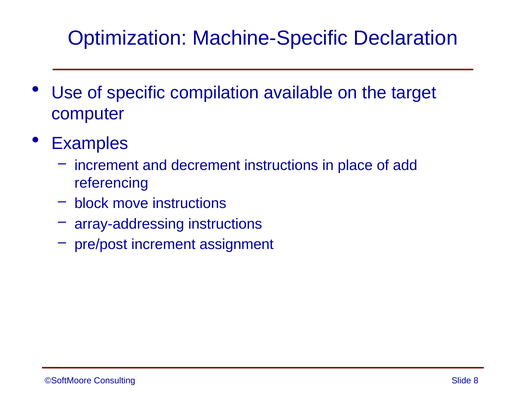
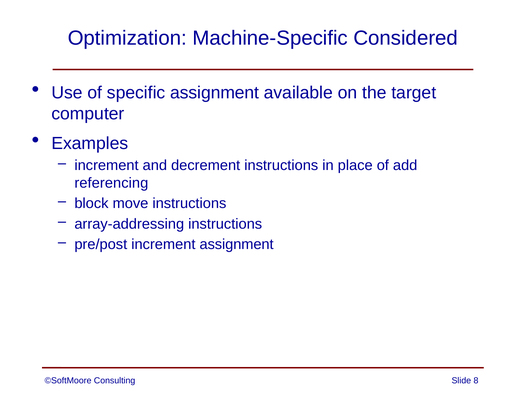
Declaration: Declaration -> Considered (406, 38)
specific compilation: compilation -> assignment (215, 93)
